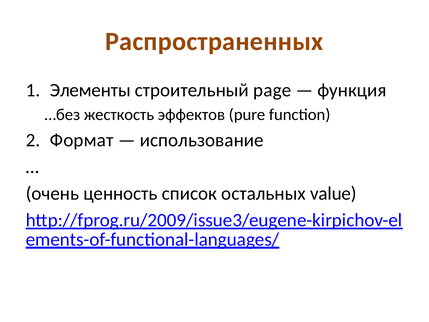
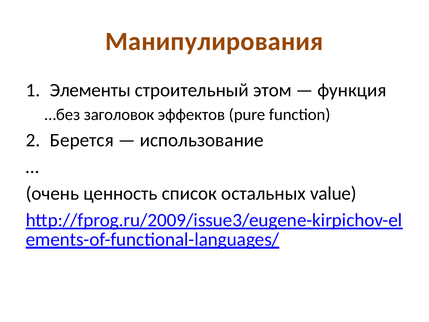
Распространенных: Распространенных -> Манипулирования (214, 42)
page: page -> этом (272, 90)
жесткость: жесткость -> заголовок (119, 115)
Формат: Формат -> Берется (82, 140)
